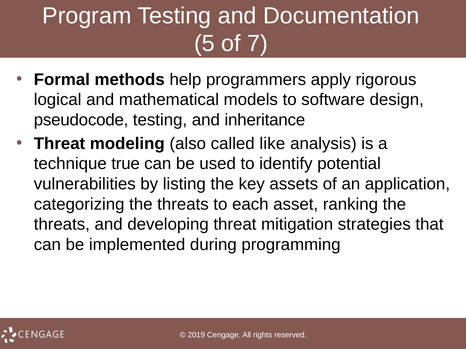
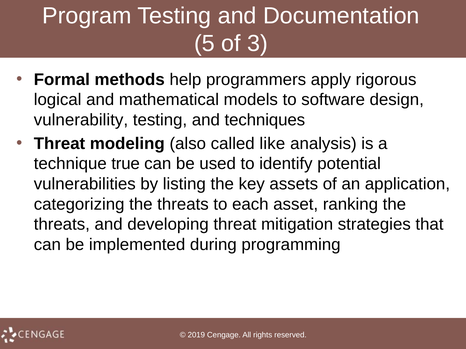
7: 7 -> 3 (257, 44)
pseudocode: pseudocode -> vulnerability (81, 120)
inheritance: inheritance -> techniques (265, 120)
